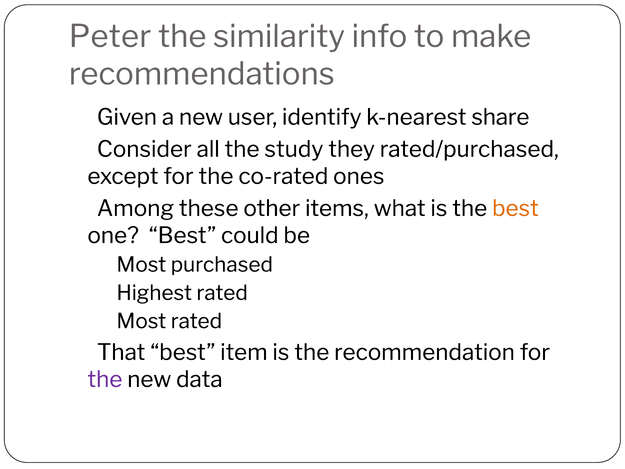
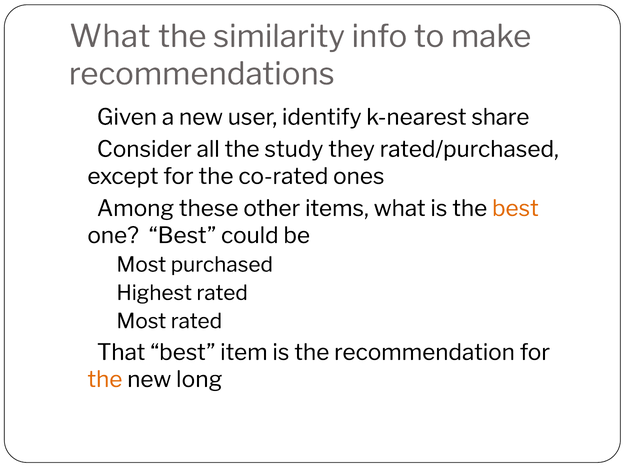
Peter: Peter -> What (110, 37)
the colour: purple -> orange (105, 379)
data: data -> long (199, 379)
